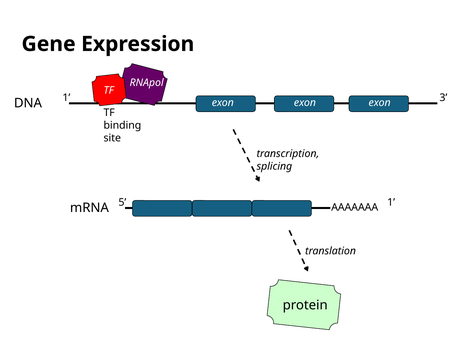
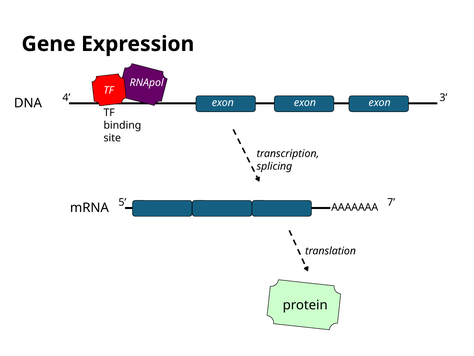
1: 1 -> 4 (66, 98)
5 1: 1 -> 7 (391, 202)
